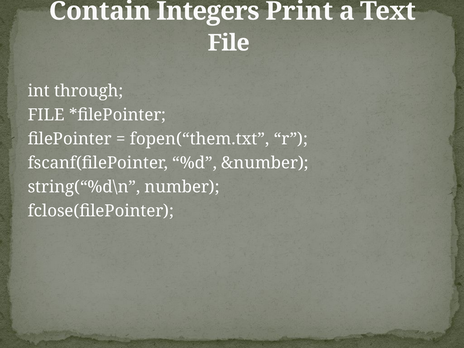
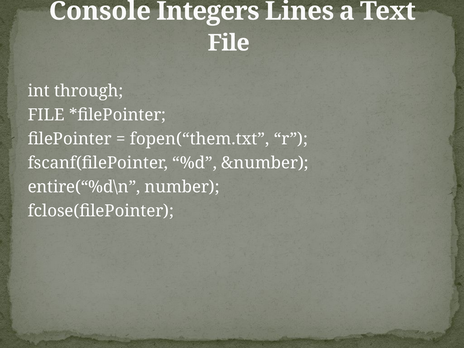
Contain: Contain -> Console (100, 11)
Print: Print -> Lines (299, 11)
string(“%d\n: string(“%d\n -> entire(“%d\n (84, 187)
